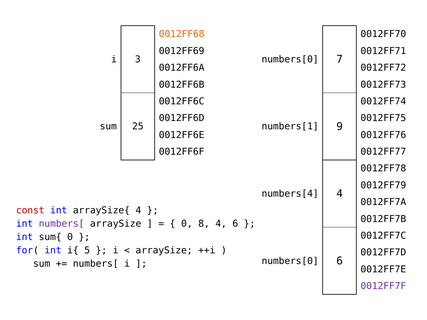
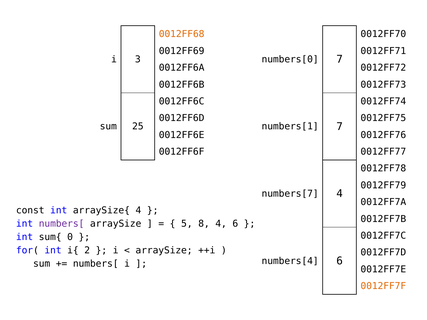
numbers[1 9: 9 -> 7 (340, 127)
numbers[4: numbers[4 -> numbers[7 (290, 194)
const colour: red -> black (30, 211)
0: 0 -> 5 (187, 224)
5: 5 -> 2 (87, 250)
numbers[0: numbers[0 -> numbers[4 (290, 261)
0012FF7F colour: purple -> orange (383, 286)
